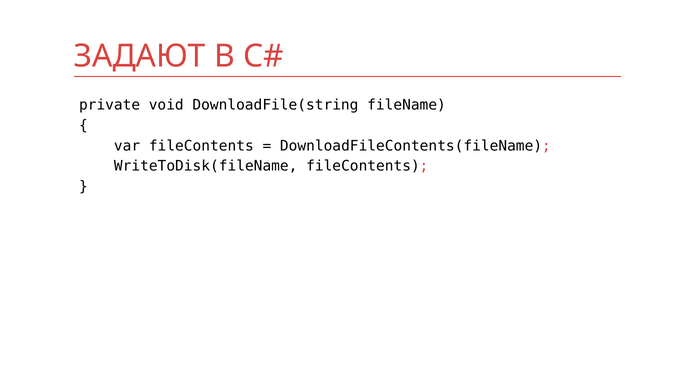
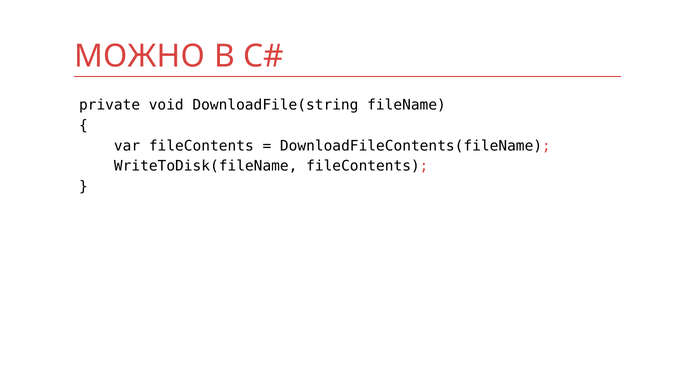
ЗАДАЮТ: ЗАДАЮТ -> МОЖНО (140, 56)
